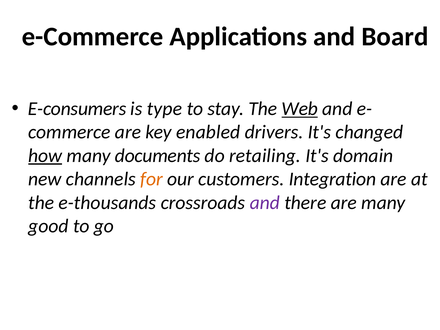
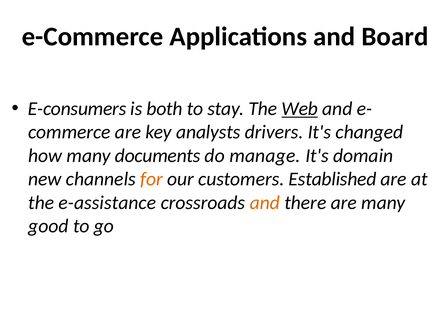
type: type -> both (165, 109)
enabled: enabled -> analysts (208, 132)
how underline: present -> none (45, 156)
retailing: retailing -> manage (265, 156)
Integration: Integration -> Established (333, 179)
e-thousands: e-thousands -> e-assistance (107, 203)
and colour: purple -> orange (265, 203)
